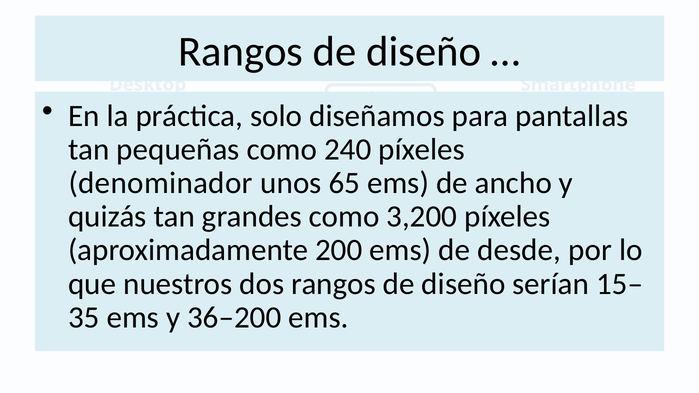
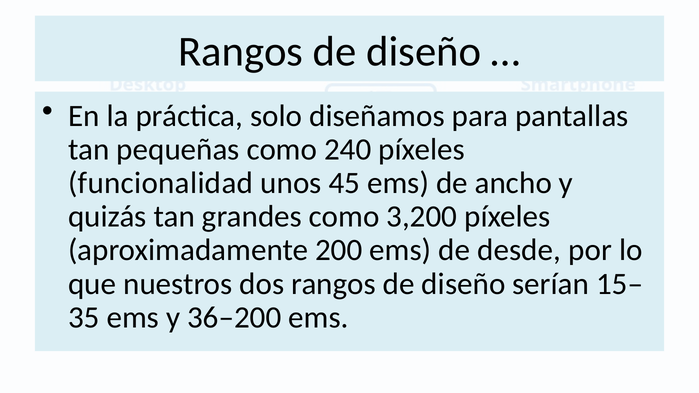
denominador: denominador -> funcionalidad (161, 183)
65: 65 -> 45 (344, 183)
